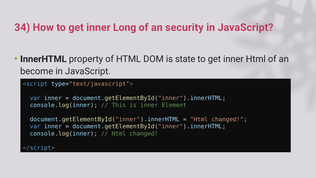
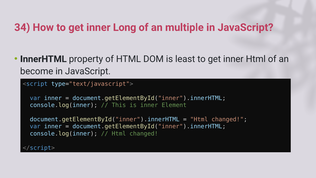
security: security -> multiple (184, 27)
state: state -> least (185, 59)
